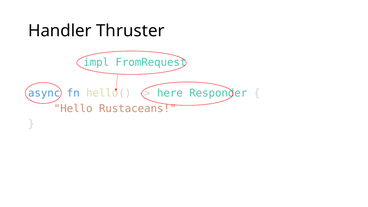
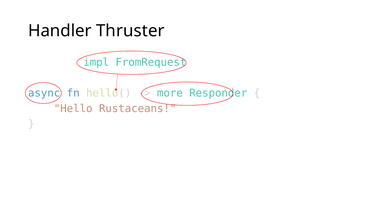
here: here -> more (170, 93)
